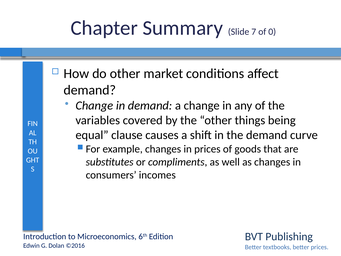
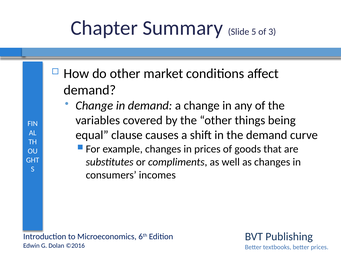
7: 7 -> 5 (254, 32)
0: 0 -> 3 (272, 32)
